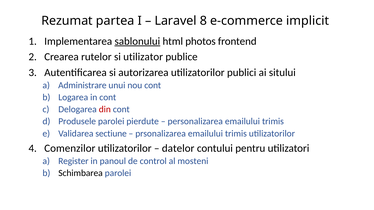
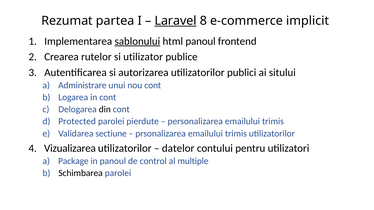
Laravel underline: none -> present (176, 21)
html photos: photos -> panoul (201, 41)
din colour: red -> black (105, 110)
Produsele: Produsele -> Protected (77, 122)
Comenzilor: Comenzilor -> Vizualizarea (70, 148)
Register: Register -> Package (73, 161)
mosteni: mosteni -> multiple (193, 161)
